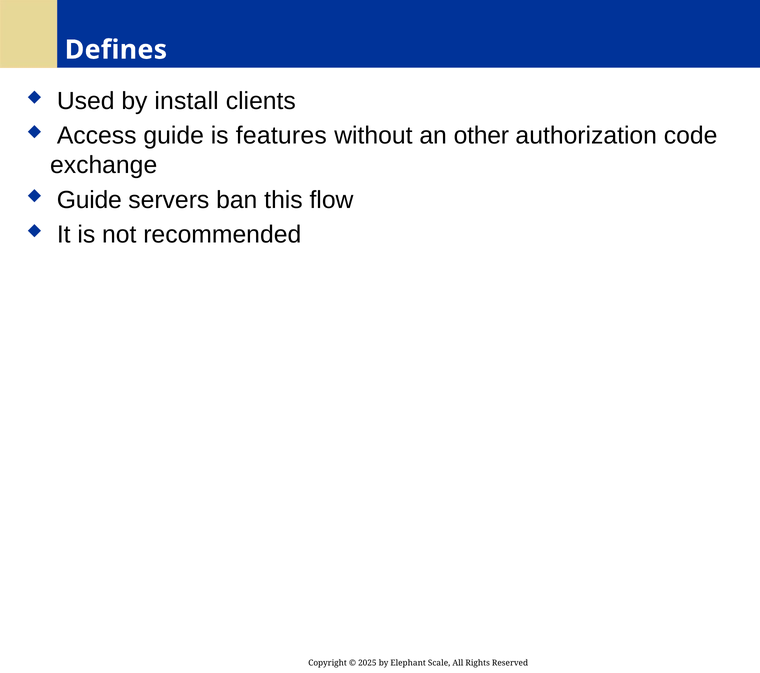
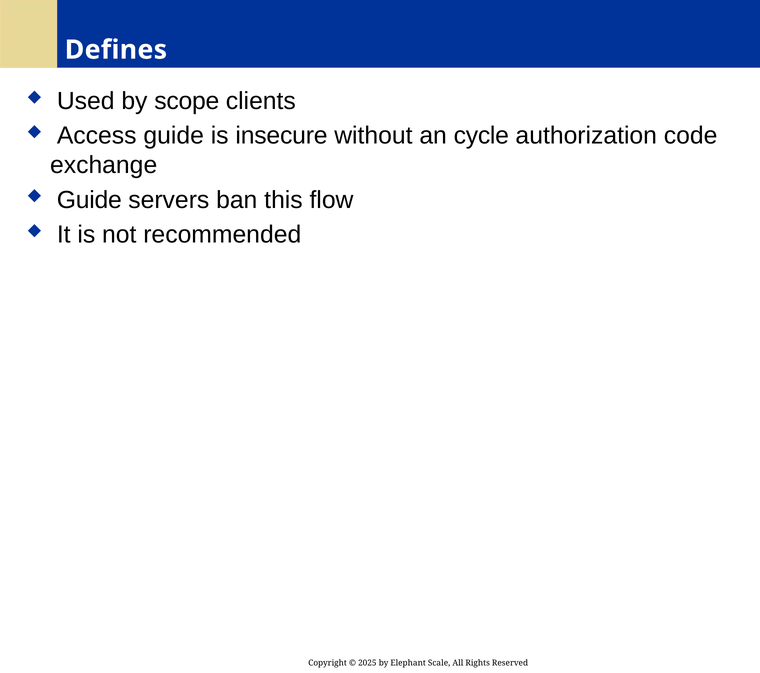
install: install -> scope (187, 101)
features: features -> insecure (282, 136)
other: other -> cycle (481, 136)
